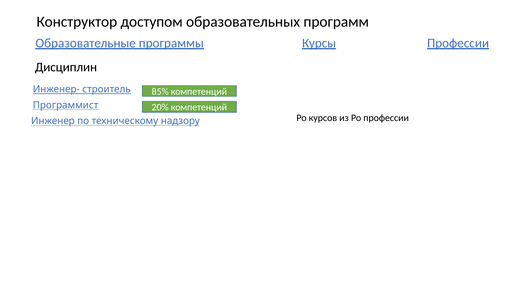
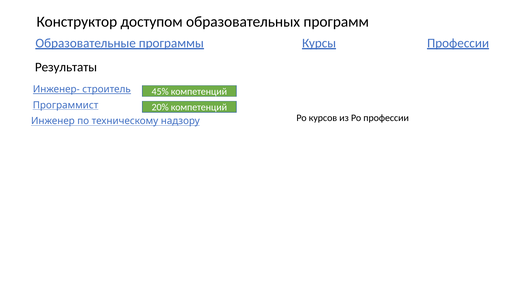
Дисциплин: Дисциплин -> Результаты (66, 67)
85%: 85% -> 45% (160, 92)
